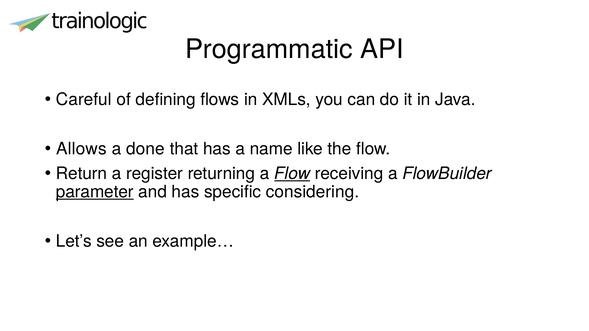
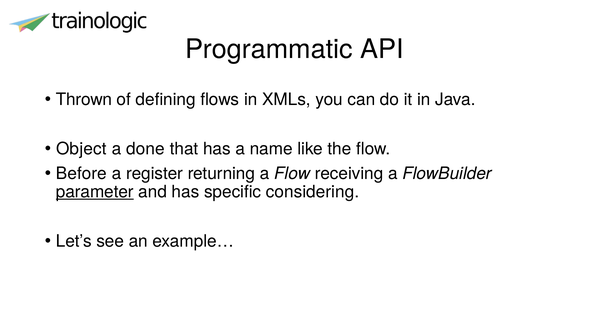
Careful: Careful -> Thrown (84, 100)
Allows: Allows -> Object (81, 149)
Return: Return -> Before (81, 174)
Flow underline: present -> none (292, 174)
